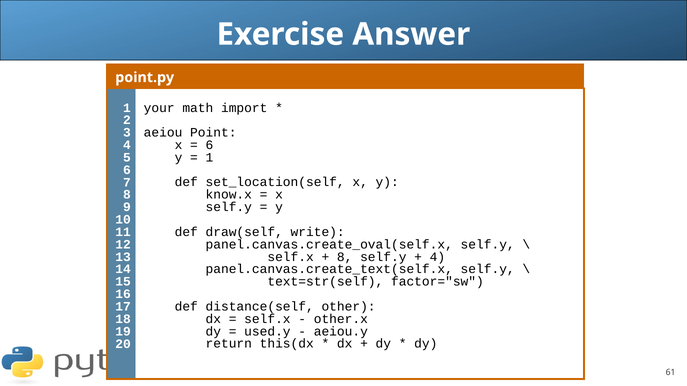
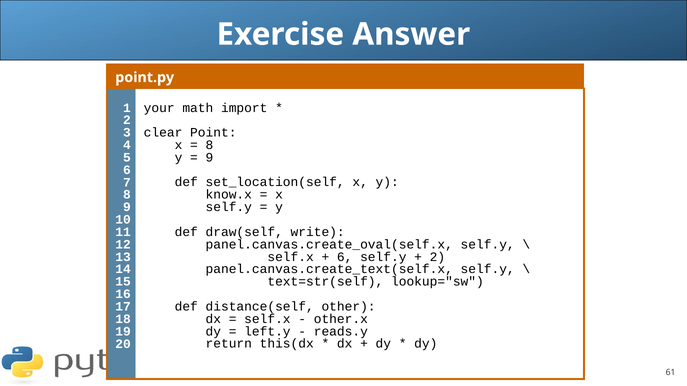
aeiou: aeiou -> clear (163, 133)
6: 6 -> 8 (209, 145)
1: 1 -> 9 (209, 158)
8: 8 -> 6 (345, 257)
4: 4 -> 2 (437, 257)
factor="sw: factor="sw -> lookup="sw (437, 282)
used.y: used.y -> left.y (267, 332)
aeiou.y: aeiou.y -> reads.y (341, 332)
